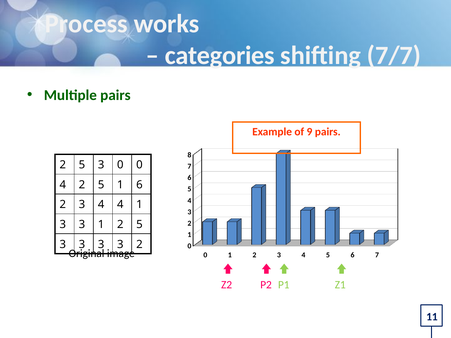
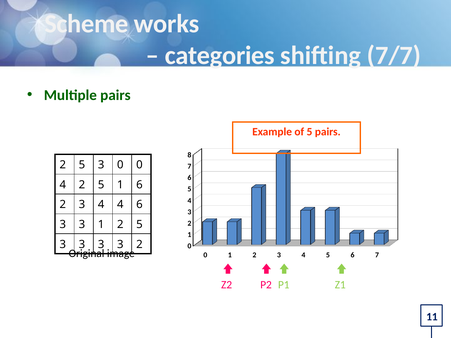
Process: Process -> Scheme (86, 24)
of 9: 9 -> 5 (309, 132)
4 1: 1 -> 6 (139, 205)
